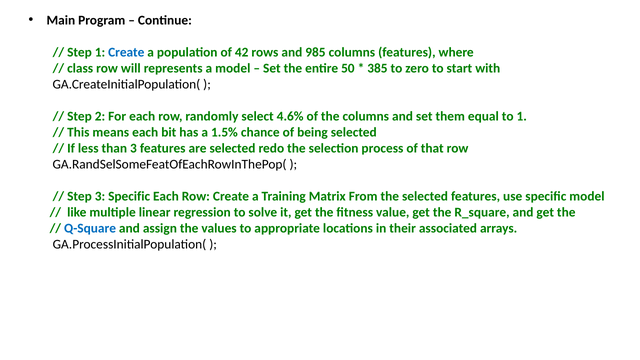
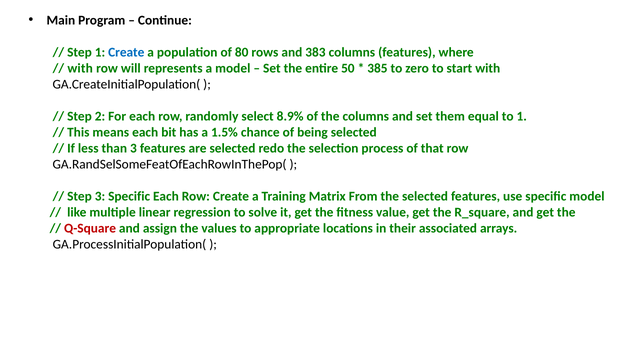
42: 42 -> 80 (242, 52)
985: 985 -> 383 (315, 52)
class: class -> with (80, 68)
4.6%: 4.6% -> 8.9% (290, 116)
Q-Square colour: blue -> red (90, 228)
